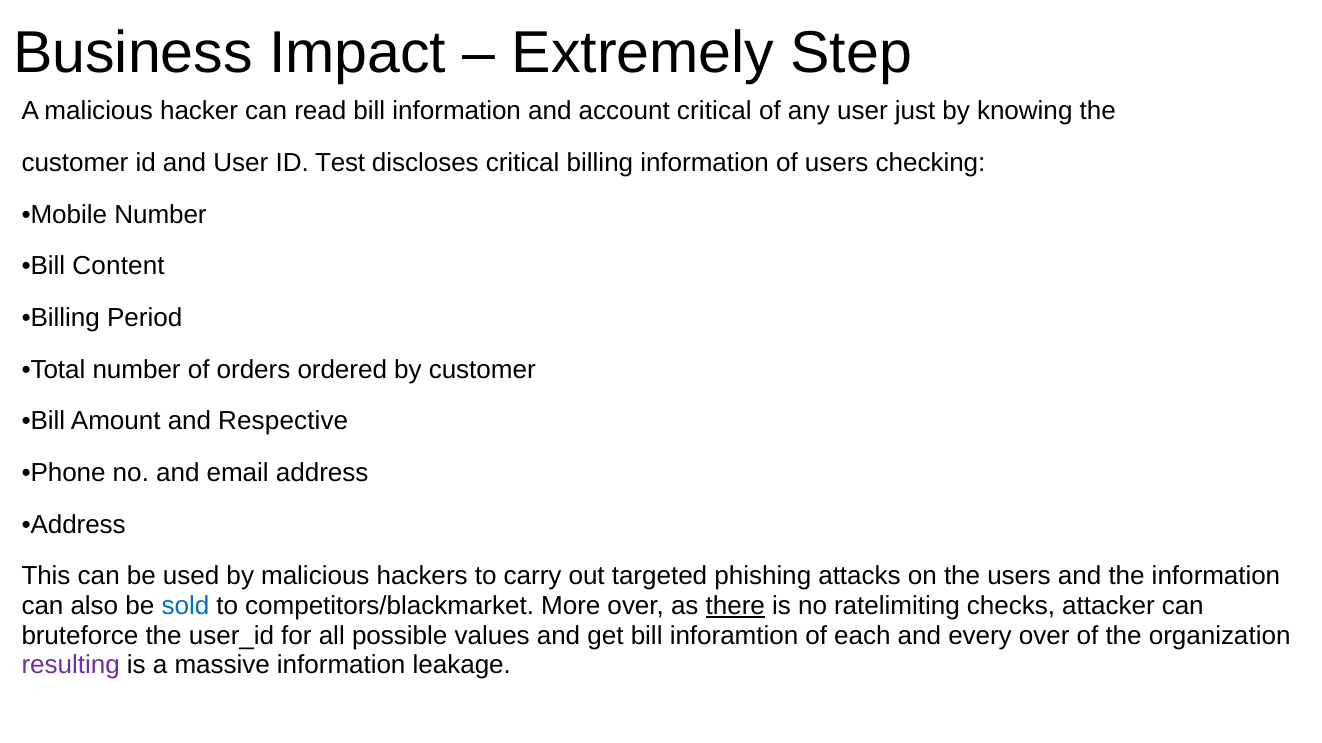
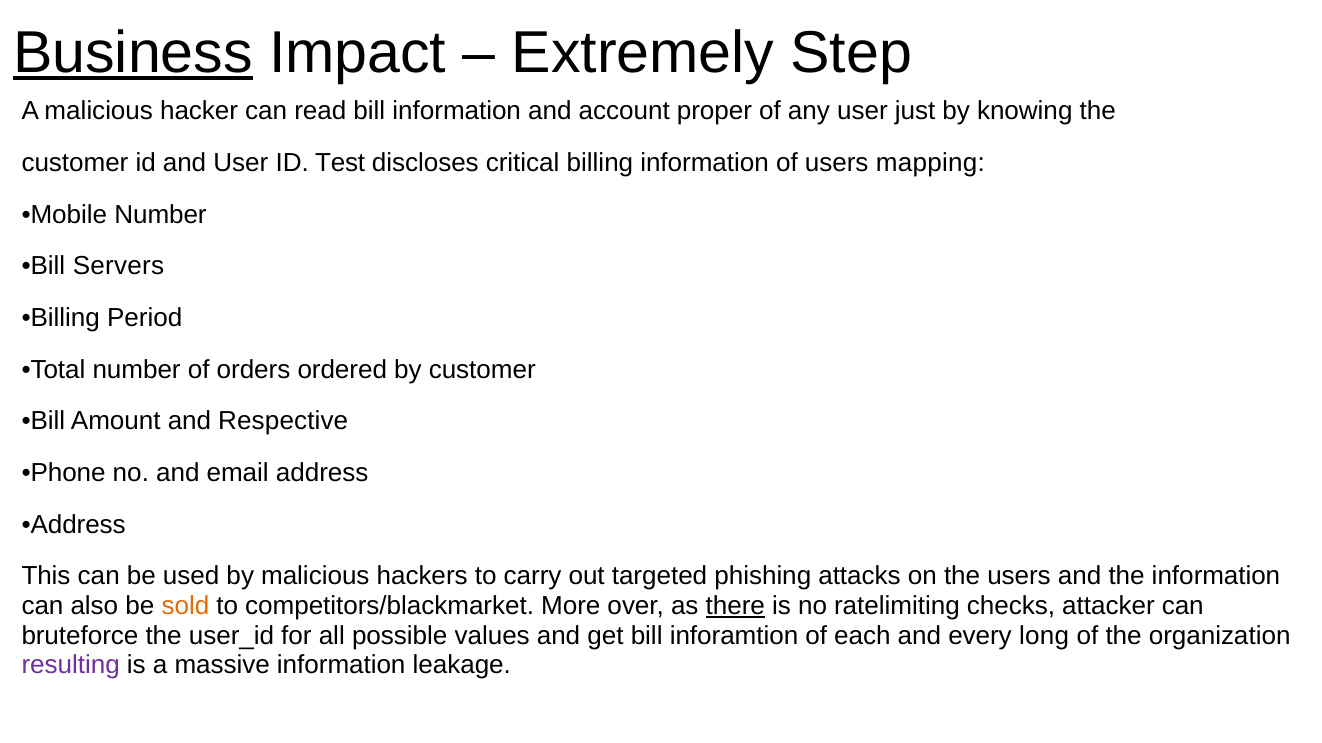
Business underline: none -> present (133, 53)
account critical: critical -> proper (714, 111)
checking: checking -> mapping (930, 163)
Content: Content -> Servers (119, 266)
sold colour: blue -> orange (185, 607)
every over: over -> long (1044, 636)
